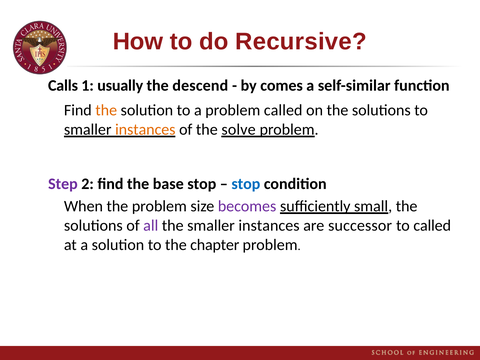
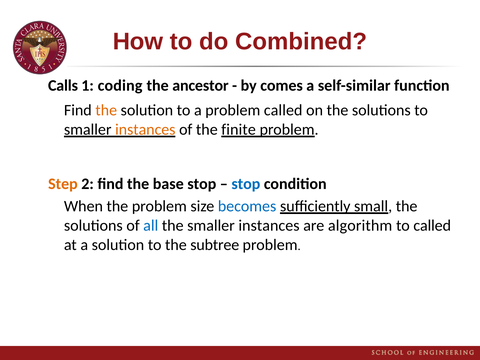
Recursive: Recursive -> Combined (301, 42)
usually: usually -> coding (120, 86)
descend: descend -> ancestor (200, 86)
solve: solve -> finite (239, 130)
Step colour: purple -> orange (63, 184)
becomes colour: purple -> blue (247, 206)
all colour: purple -> blue (151, 226)
successor: successor -> algorithm (360, 226)
chapter: chapter -> subtree (215, 245)
